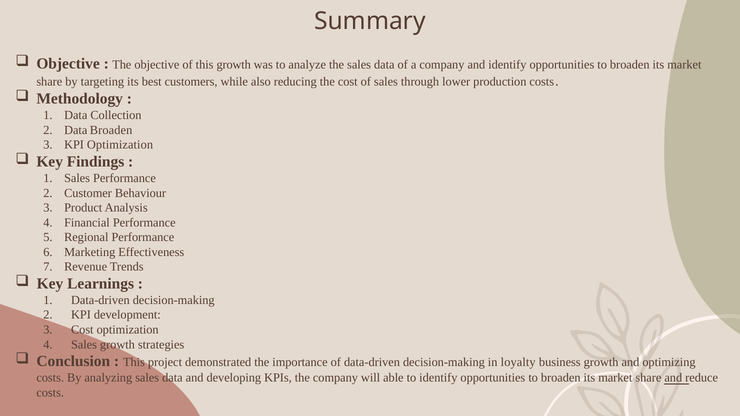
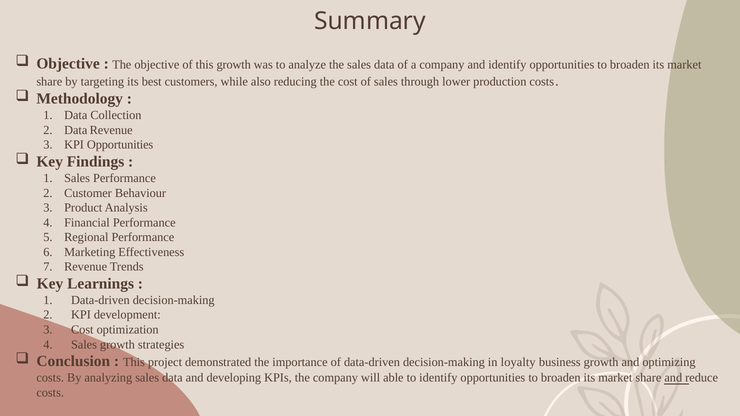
Data Broaden: Broaden -> Revenue (111, 130)
KPI Optimization: Optimization -> Opportunities (120, 145)
